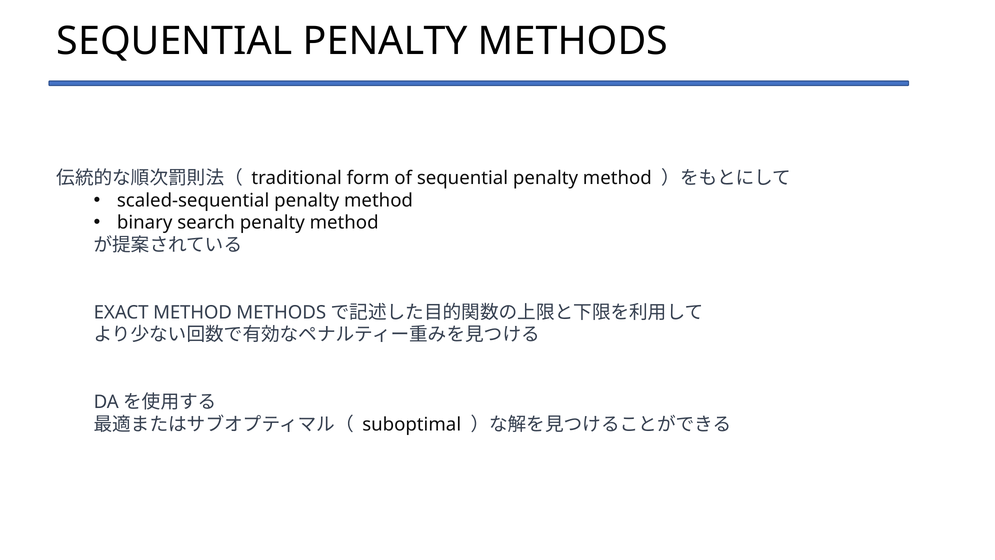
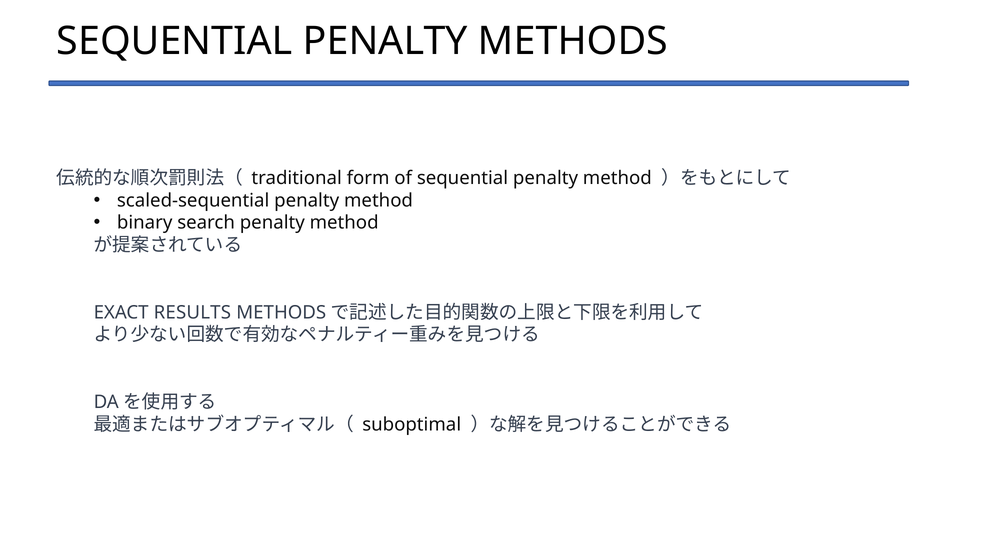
EXACT METHOD: METHOD -> RESULTS (192, 312)
